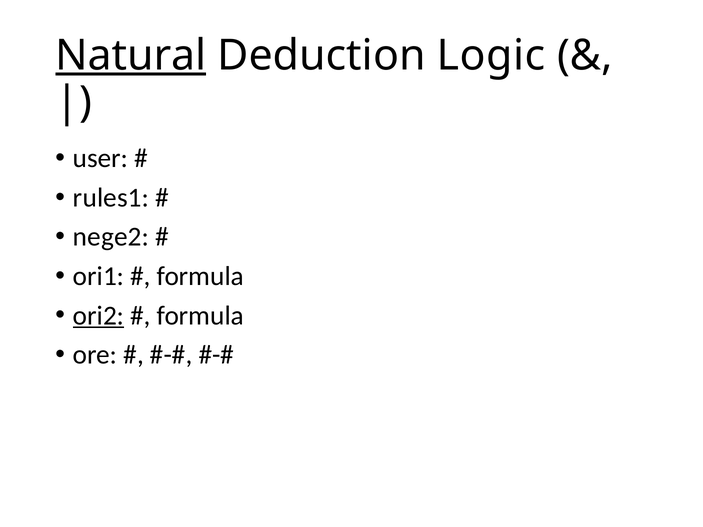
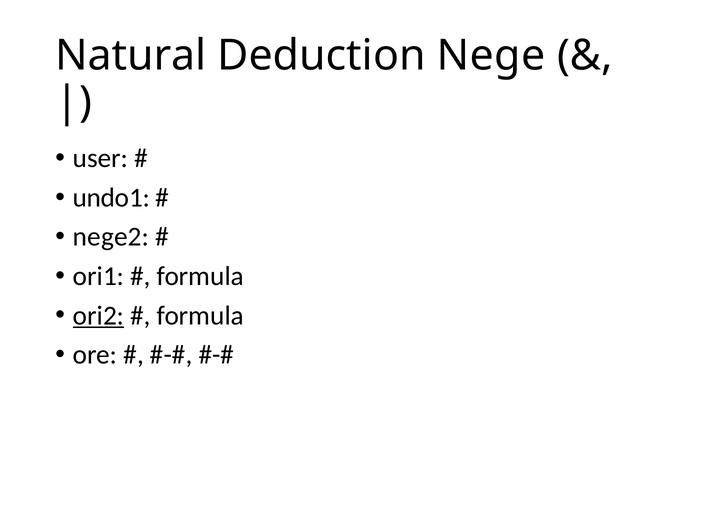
Natural underline: present -> none (131, 56)
Logic: Logic -> Nege (491, 56)
rules1: rules1 -> undo1 (111, 198)
